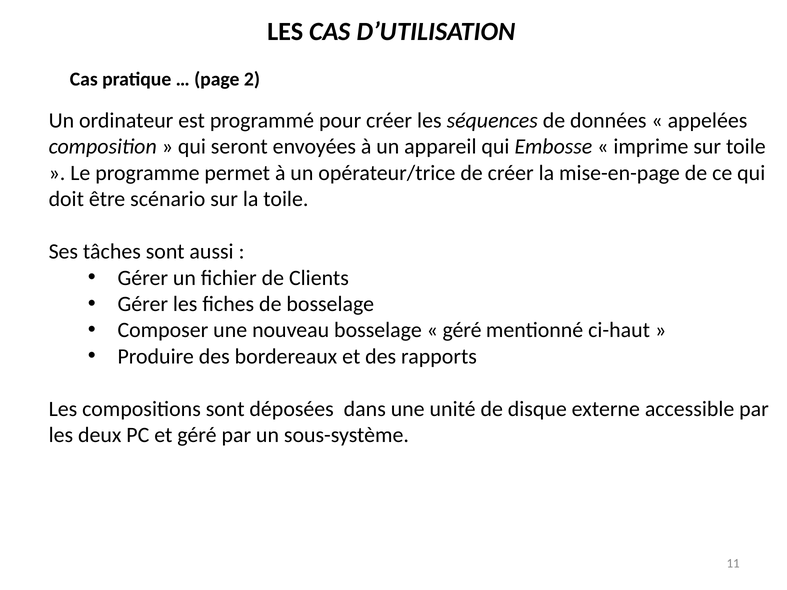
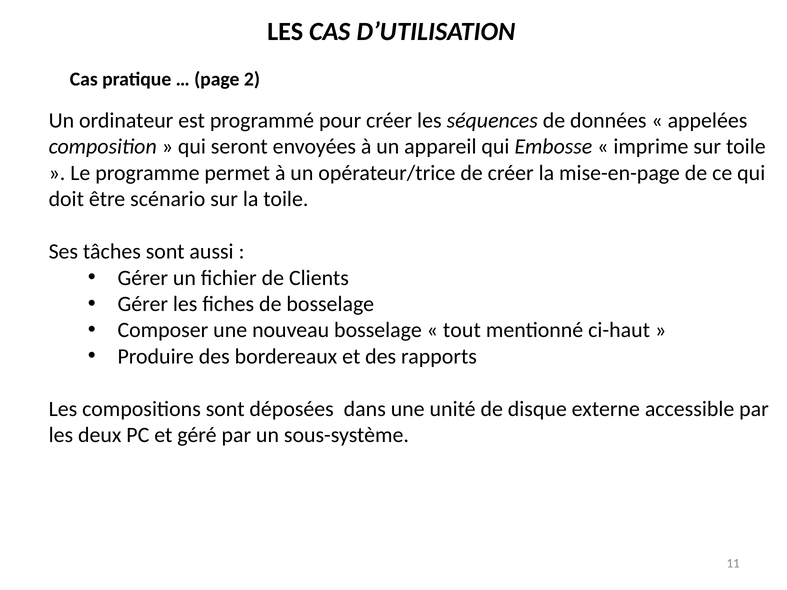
géré: géré -> tout (462, 330)
